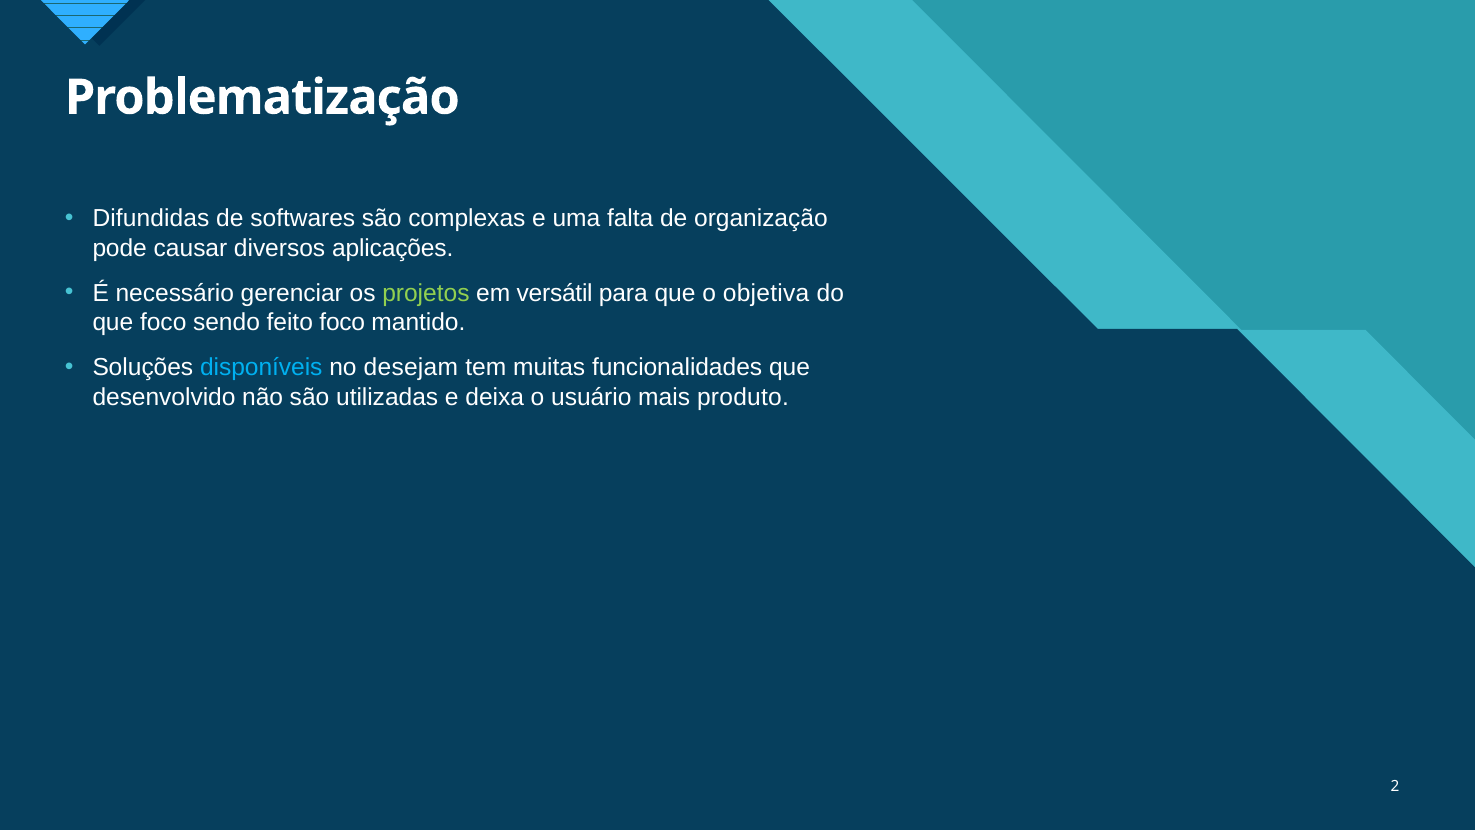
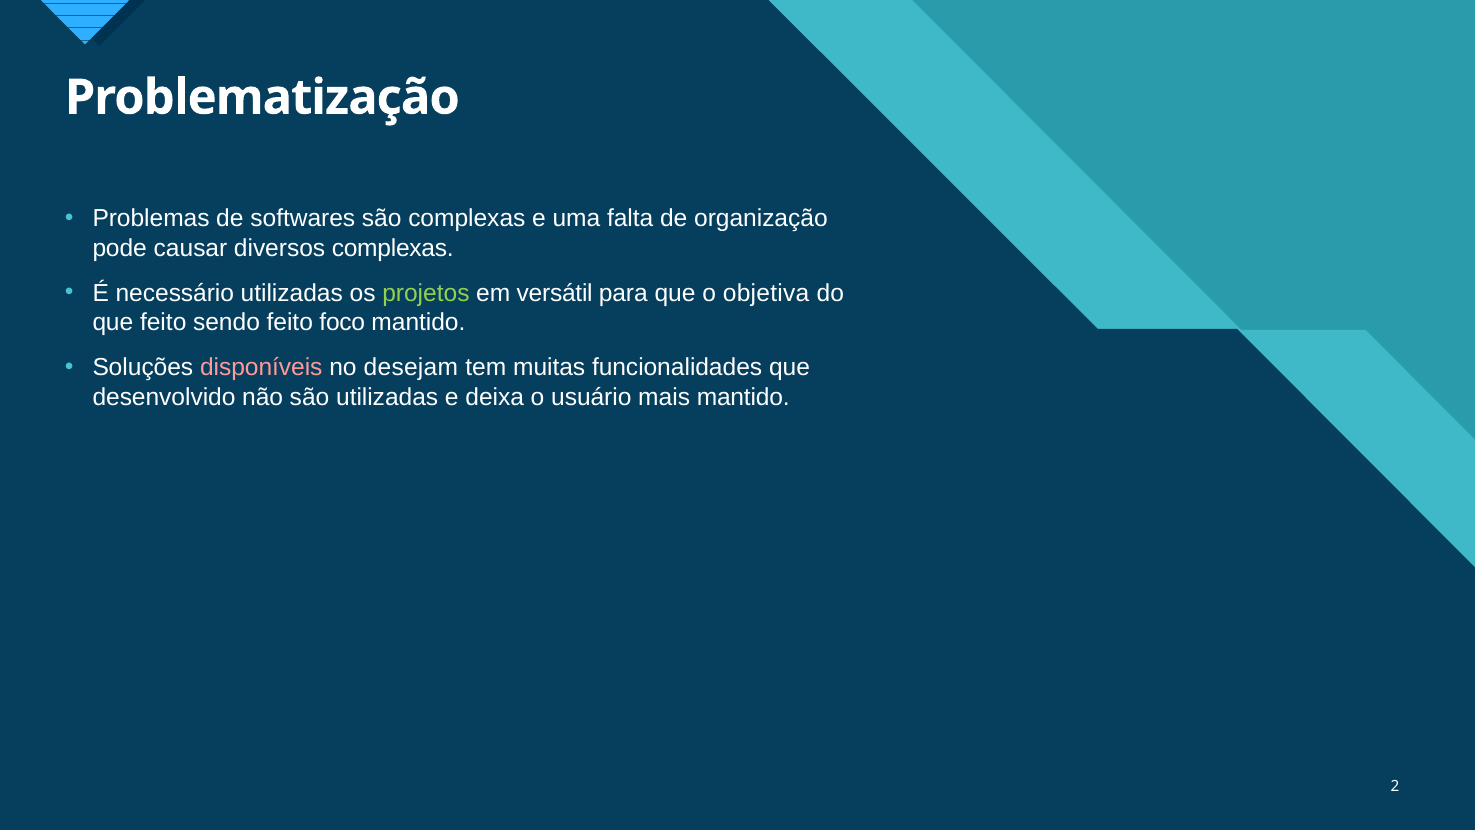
Difundidas: Difundidas -> Problemas (151, 219)
diversos aplicações: aplicações -> complexas (393, 248)
necessário gerenciar: gerenciar -> utilizadas (292, 293)
que foco: foco -> feito (163, 322)
disponíveis colour: light blue -> pink (261, 367)
mais produto: produto -> mantido (743, 397)
